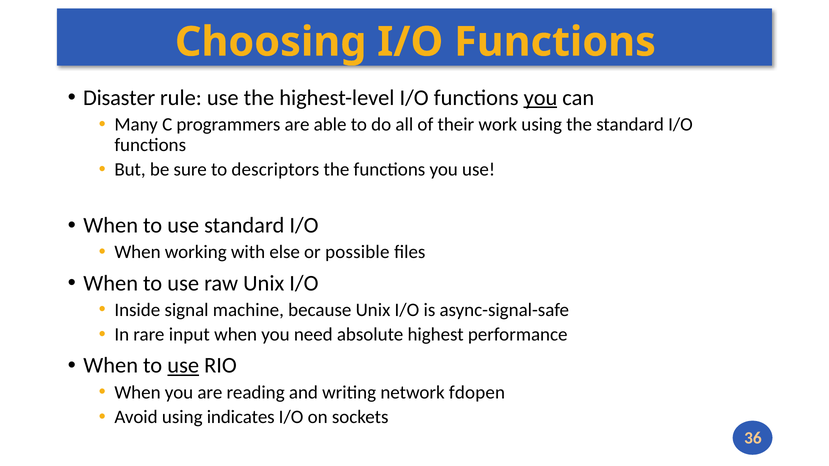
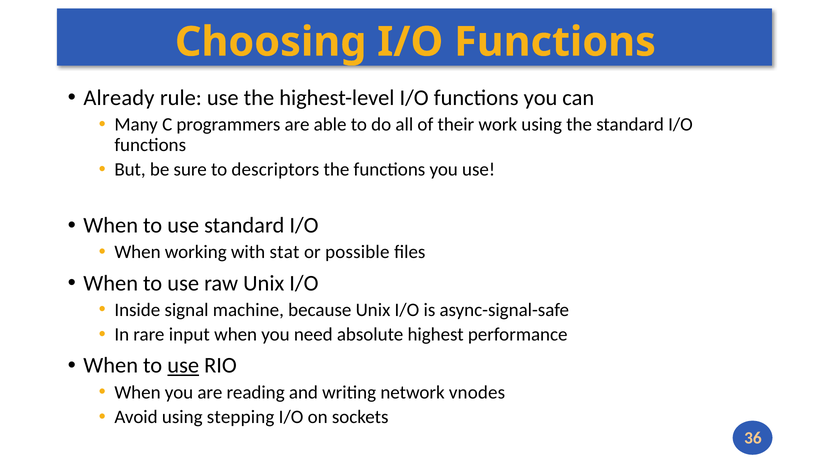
Disaster: Disaster -> Already (119, 98)
you underline: present -> none (540, 98)
else: else -> stat (285, 252)
fdopen: fdopen -> vnodes (477, 393)
indicates: indicates -> stepping (241, 417)
